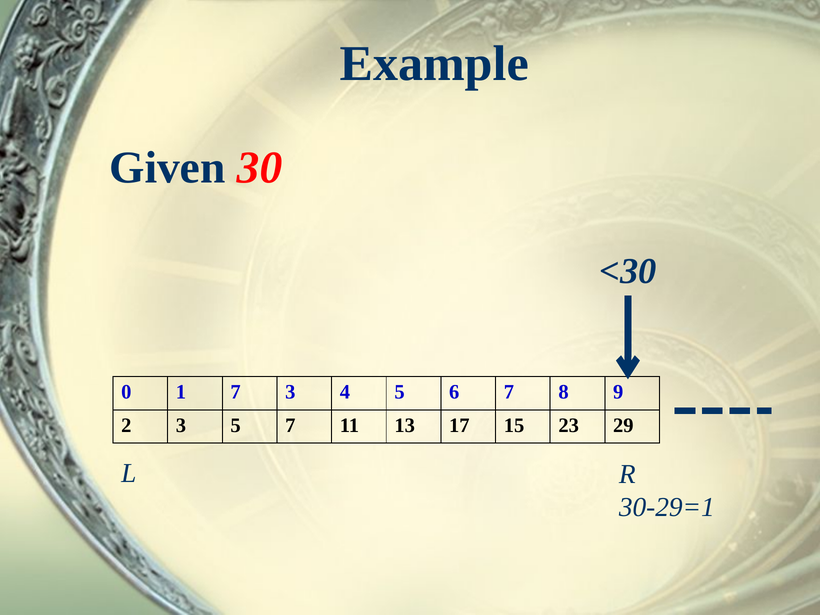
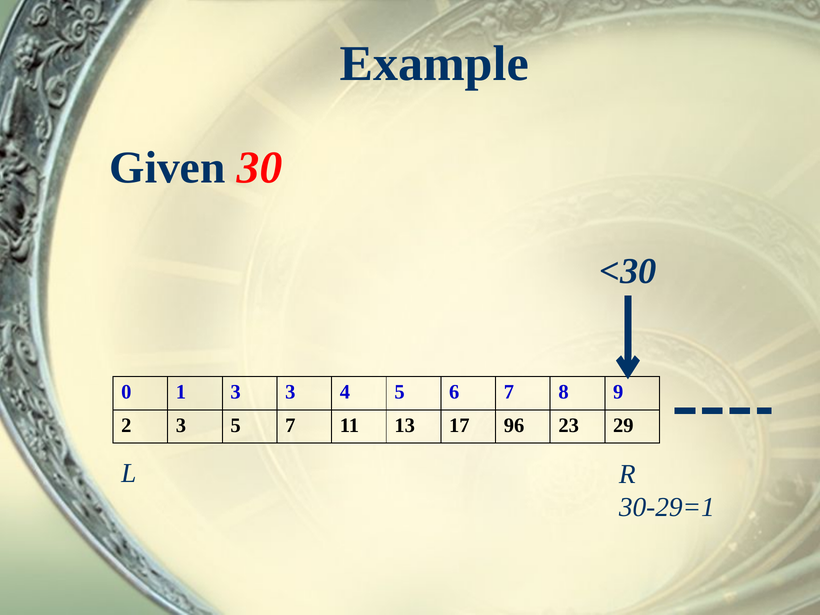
1 7: 7 -> 3 (236, 392)
15: 15 -> 96 (514, 425)
